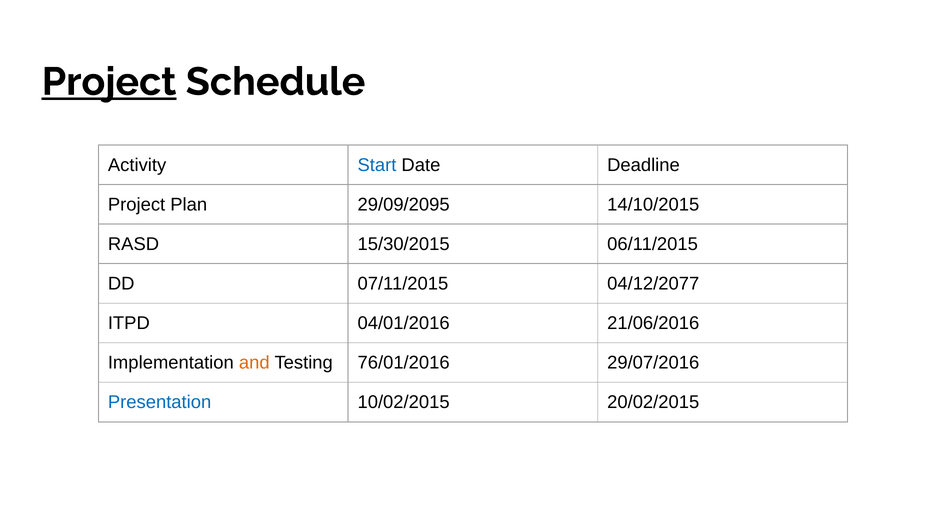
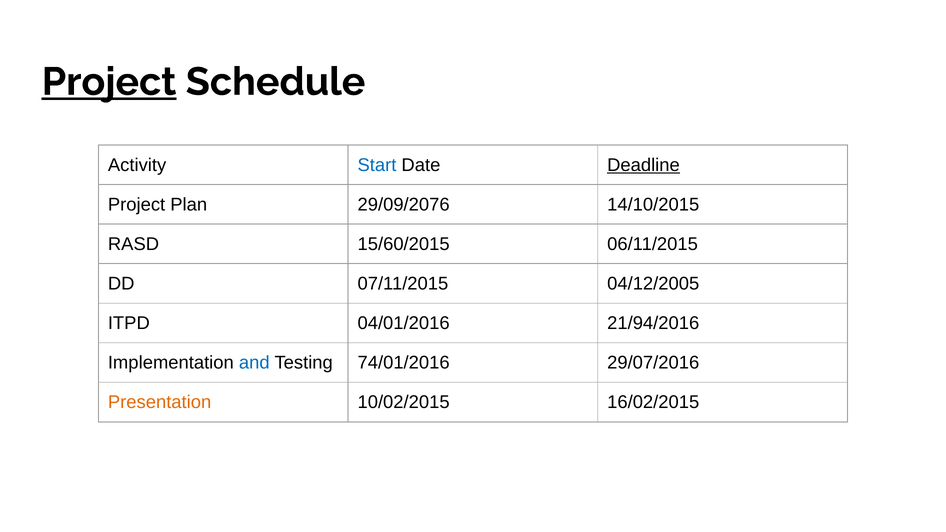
Deadline underline: none -> present (643, 165)
29/09/2095: 29/09/2095 -> 29/09/2076 (404, 205)
15/30/2015: 15/30/2015 -> 15/60/2015 (404, 244)
04/12/2077: 04/12/2077 -> 04/12/2005 (653, 284)
21/06/2016: 21/06/2016 -> 21/94/2016 (653, 323)
and colour: orange -> blue (254, 363)
76/01/2016: 76/01/2016 -> 74/01/2016 (404, 363)
Presentation colour: blue -> orange (160, 402)
20/02/2015: 20/02/2015 -> 16/02/2015 (653, 402)
